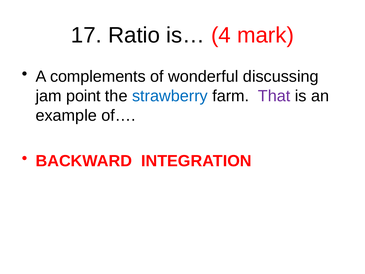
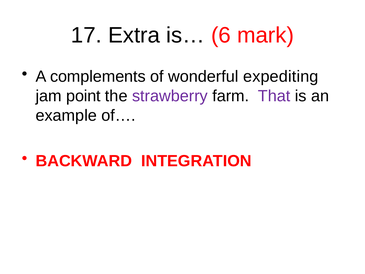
Ratio: Ratio -> Extra (134, 35)
4: 4 -> 6 (221, 35)
discussing: discussing -> expediting (281, 77)
strawberry colour: blue -> purple (170, 96)
